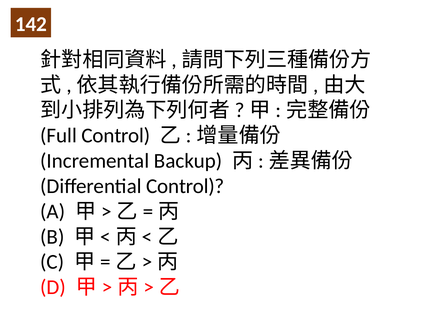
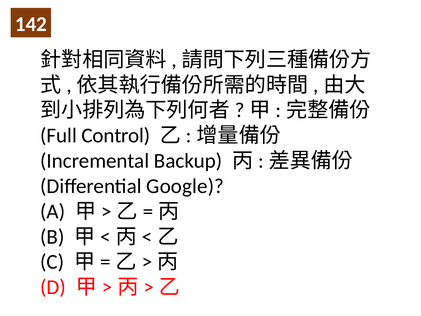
Differential Control: Control -> Google (185, 186)
